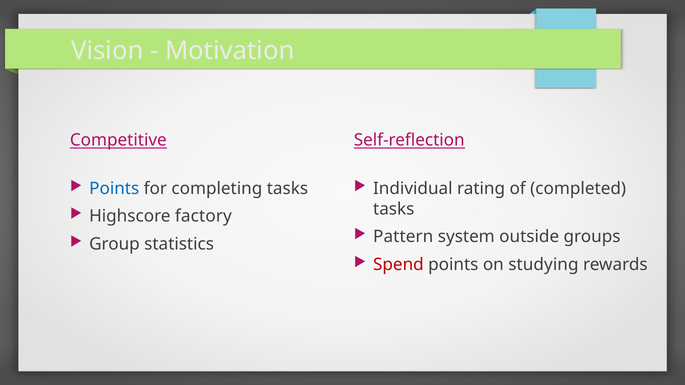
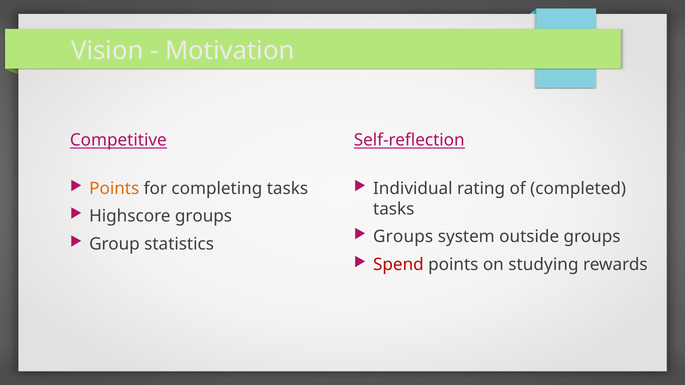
Points colour: blue -> orange (114, 189)
Highscore factory: factory -> groups (203, 216)
Pattern: Pattern -> Groups (403, 237)
